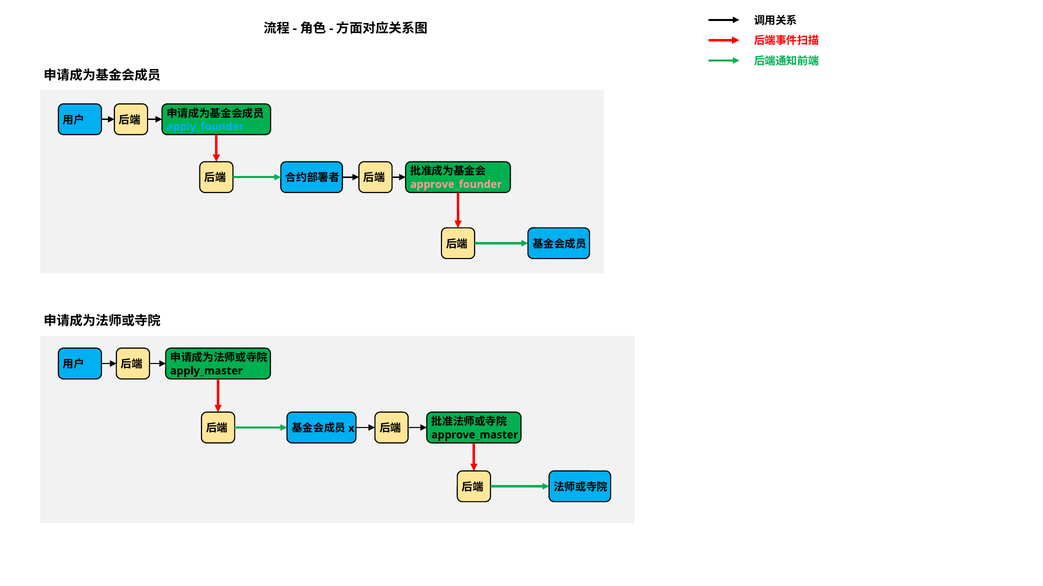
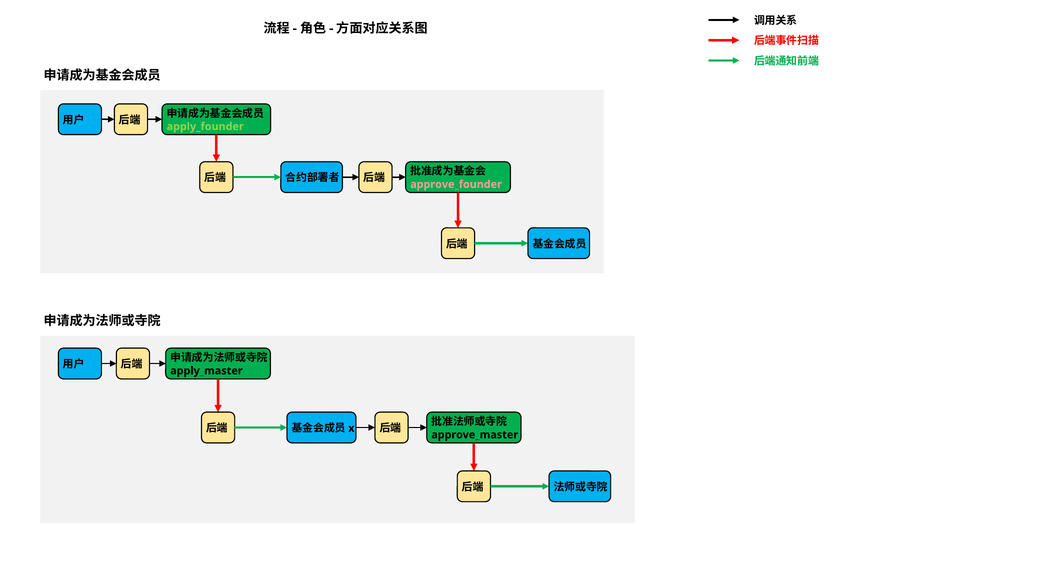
apply_founder colour: light blue -> light green (205, 127)
